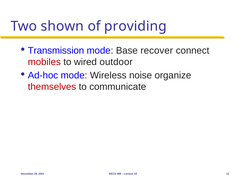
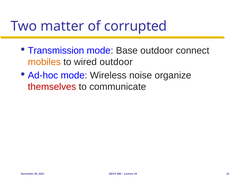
shown: shown -> matter (62, 26)
providing: providing -> corrupted (136, 26)
Base recover: recover -> outdoor (157, 51)
mobiles colour: red -> orange (44, 62)
